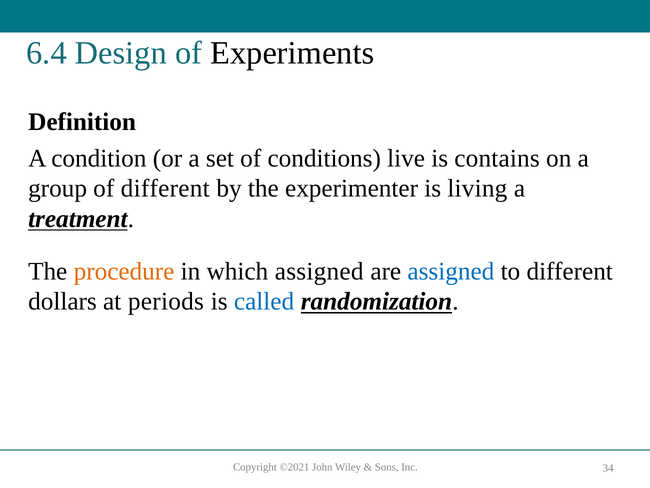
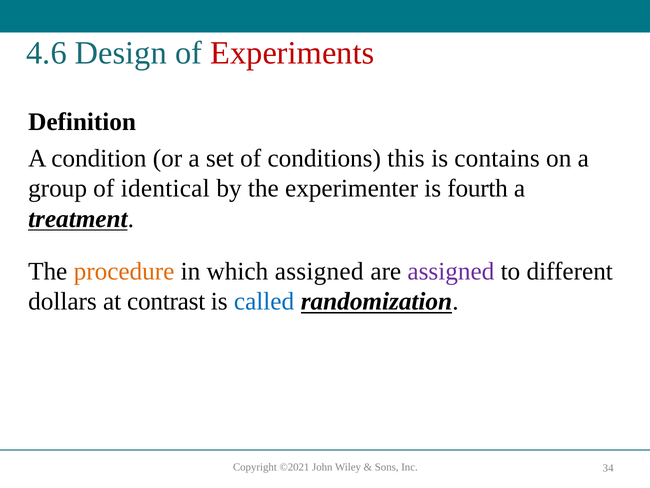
6.4: 6.4 -> 4.6 (47, 53)
Experiments colour: black -> red (292, 53)
live: live -> this (406, 158)
of different: different -> identical (165, 188)
living: living -> fourth (478, 188)
assigned colour: blue -> purple (451, 271)
periods: periods -> contrast (166, 301)
